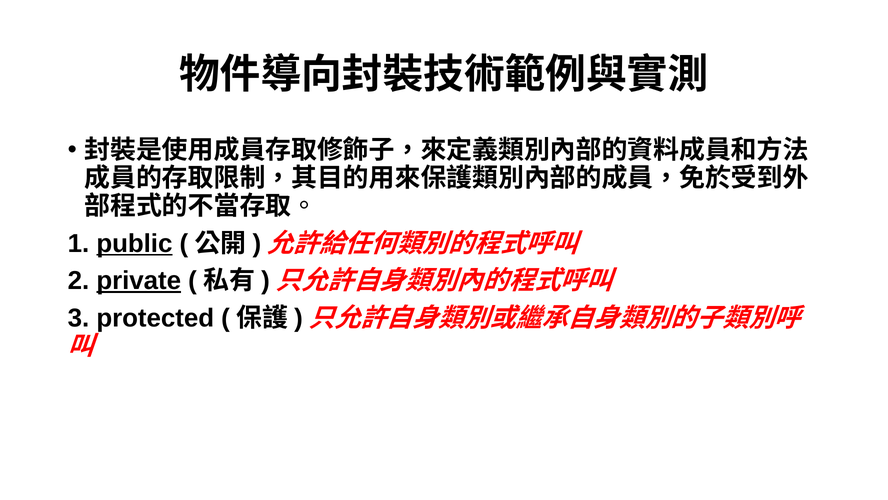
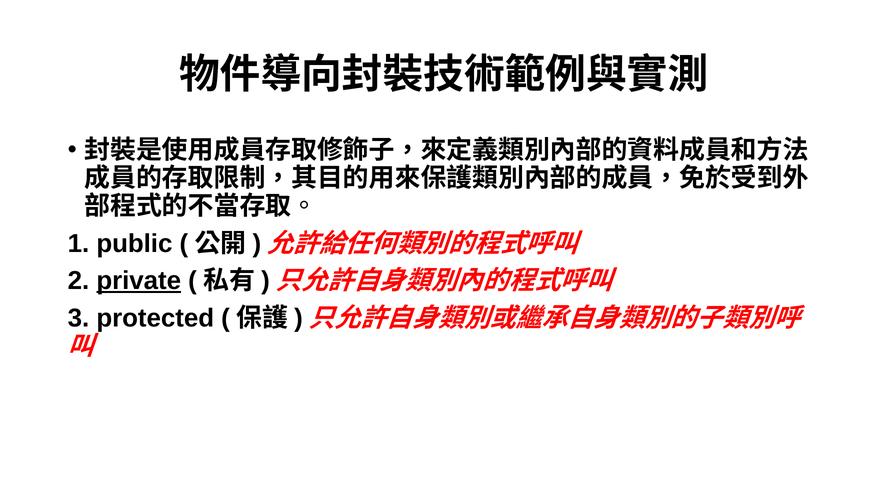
public underline: present -> none (134, 243)
